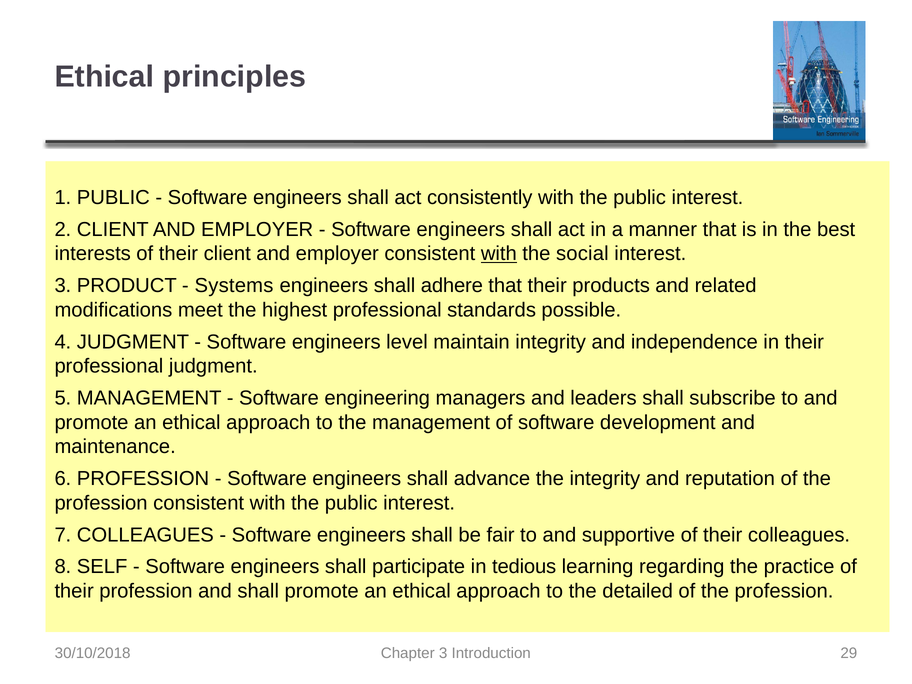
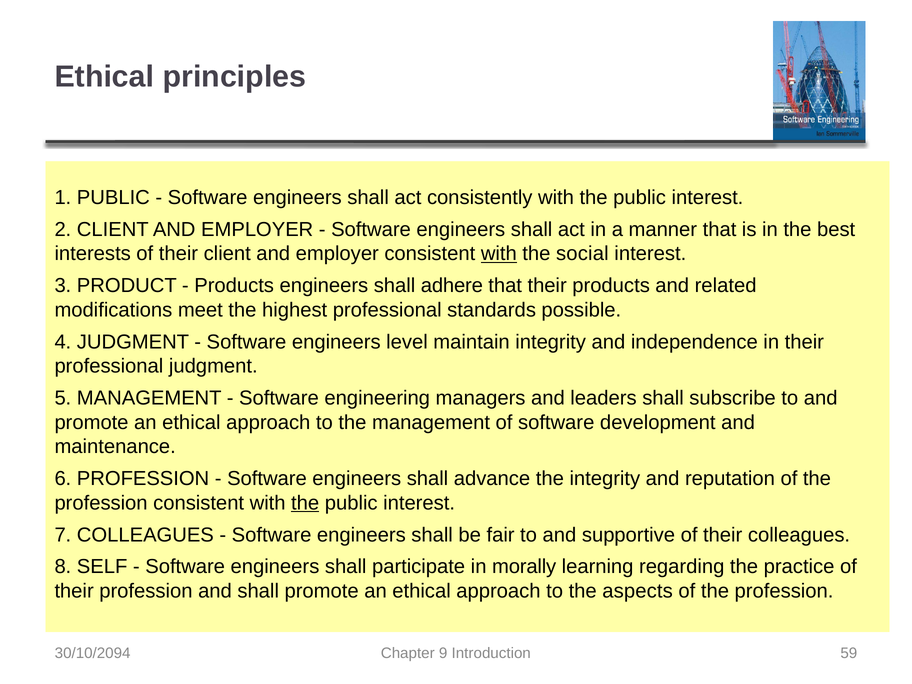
Systems: Systems -> Products (234, 286)
the underline: none -> present (305, 503)
tedious: tedious -> morally (524, 567)
detailed: detailed -> aspects (638, 591)
30/10/2018: 30/10/2018 -> 30/10/2094 (93, 653)
Chapter 3: 3 -> 9 (443, 653)
29: 29 -> 59 (849, 653)
